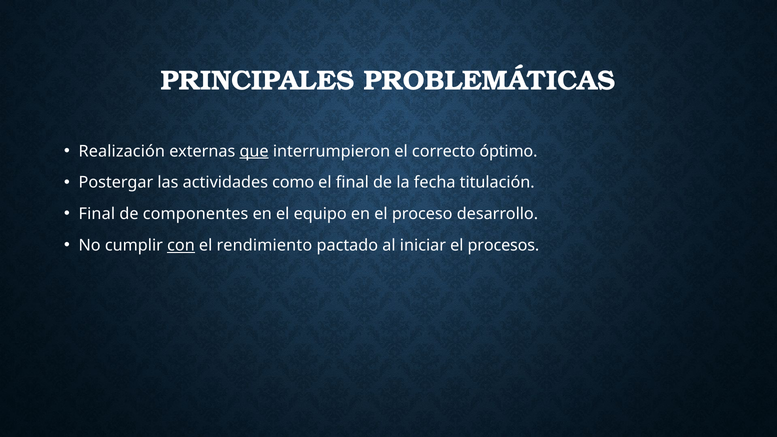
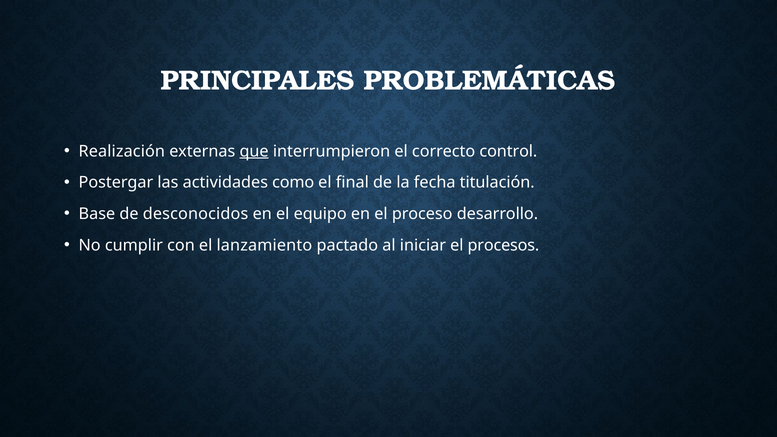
óptimo: óptimo -> control (508, 151)
Final: Final -> Base (97, 214)
componentes: componentes -> desconocidos (196, 214)
con underline: present -> none (181, 245)
rendimiento: rendimiento -> lanzamiento (264, 245)
